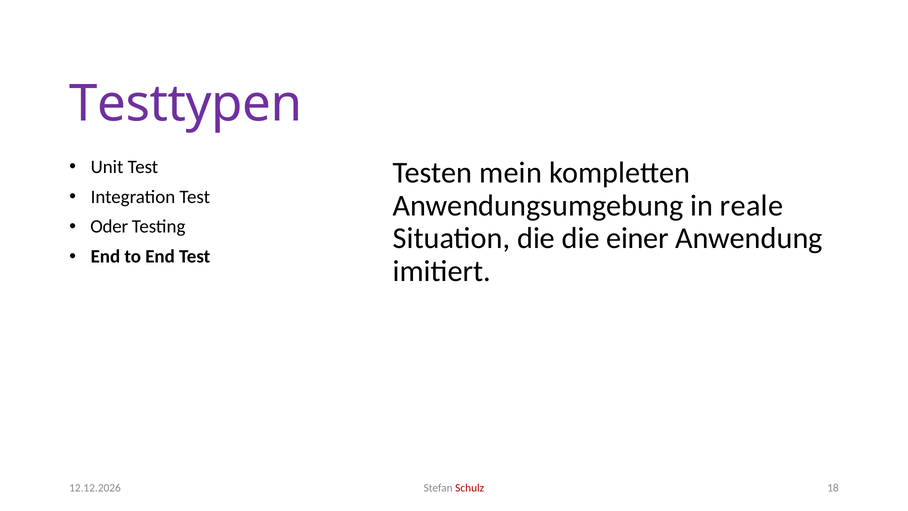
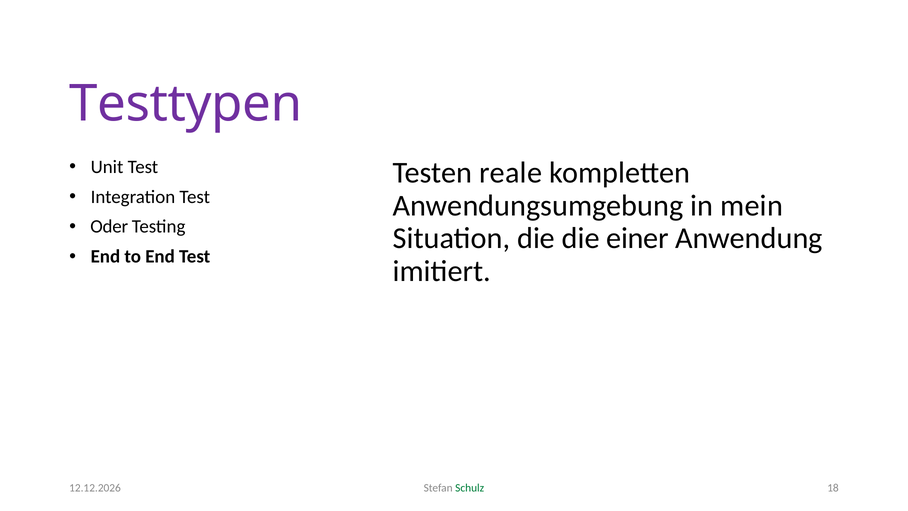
mein: mein -> reale (511, 173)
reale: reale -> mein (752, 206)
Schulz colour: red -> green (470, 488)
